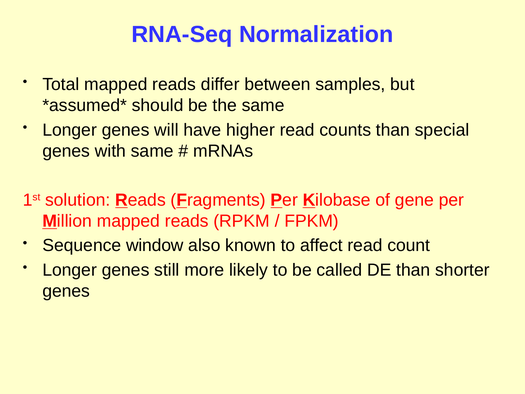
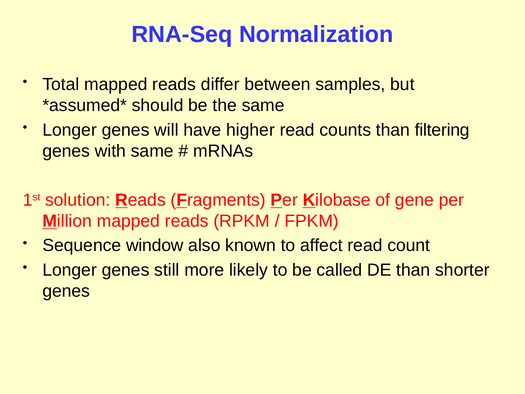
special: special -> filtering (442, 130)
